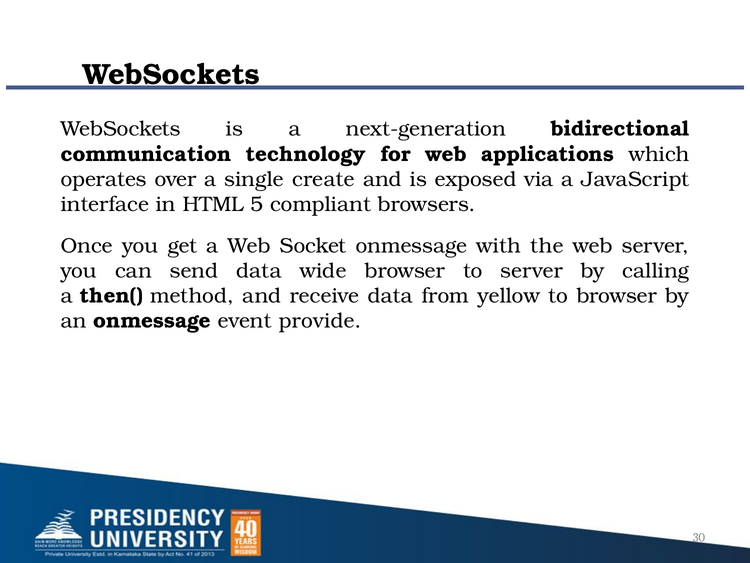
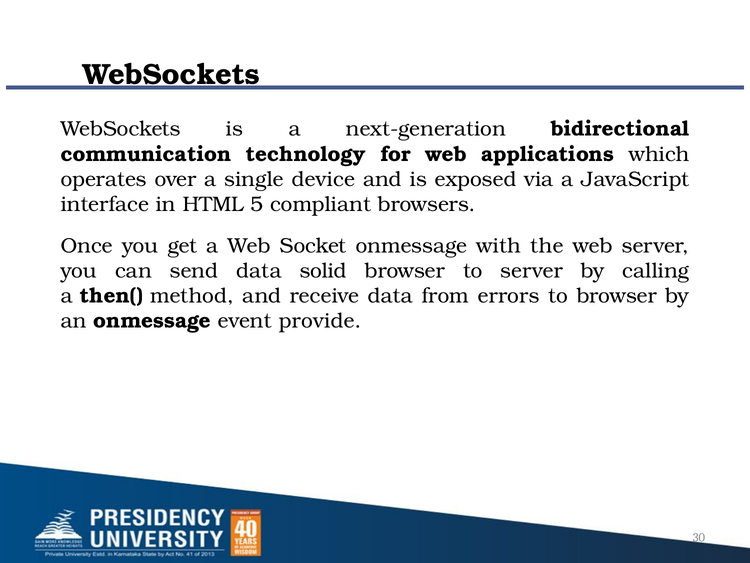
create: create -> device (323, 179)
wide: wide -> solid (323, 271)
yellow: yellow -> errors (509, 296)
